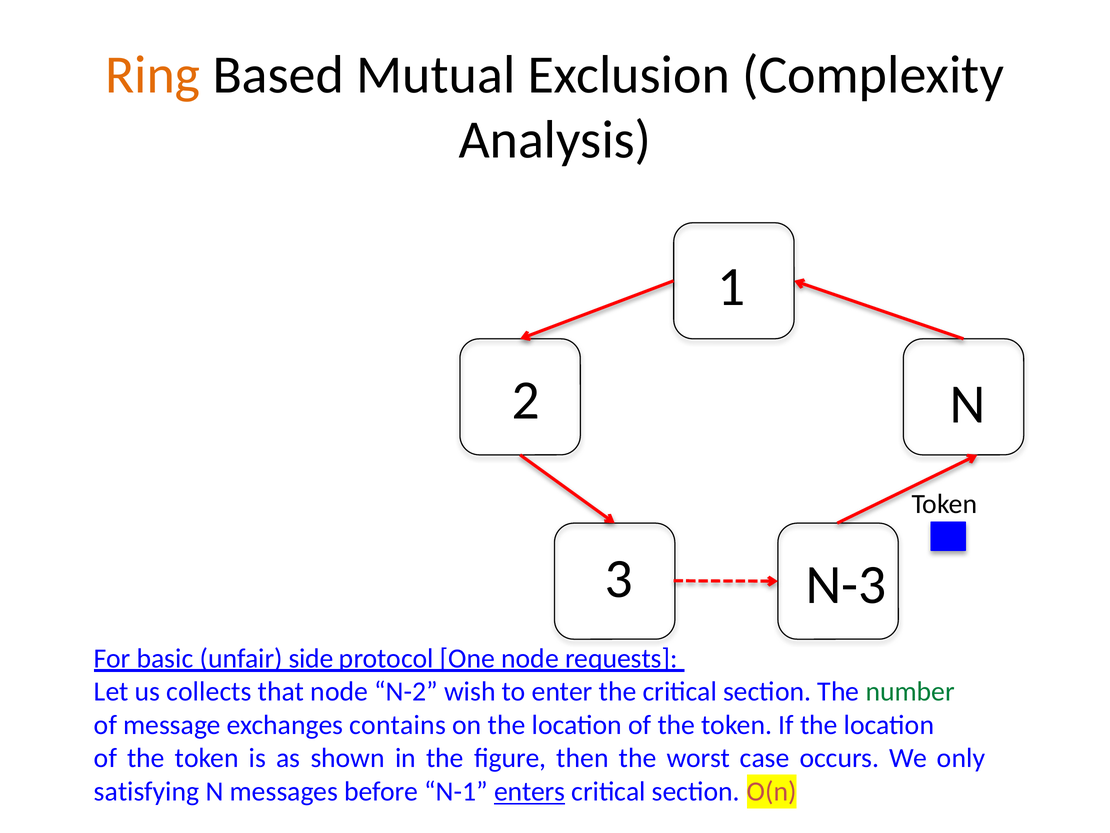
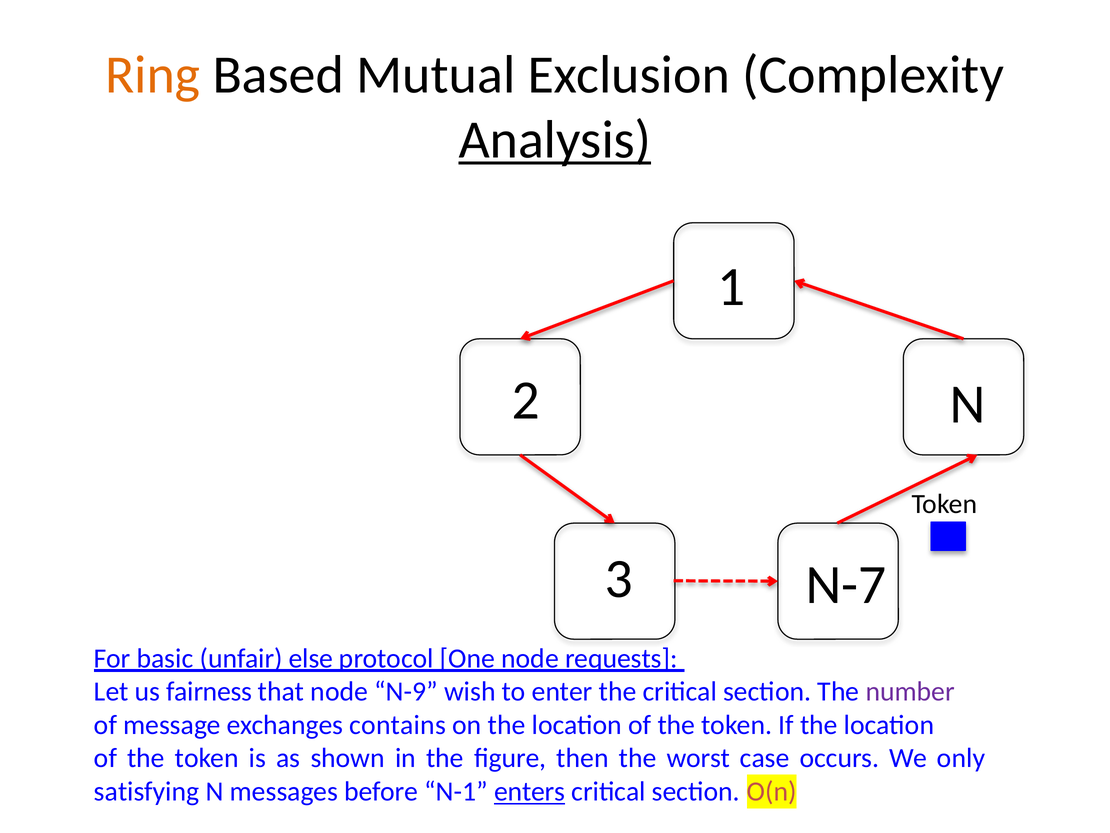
Analysis underline: none -> present (555, 140)
N-3: N-3 -> N-7 (846, 584)
side: side -> else (311, 658)
collects: collects -> fairness (209, 691)
N-2: N-2 -> N-9 (406, 691)
number colour: green -> purple (910, 691)
